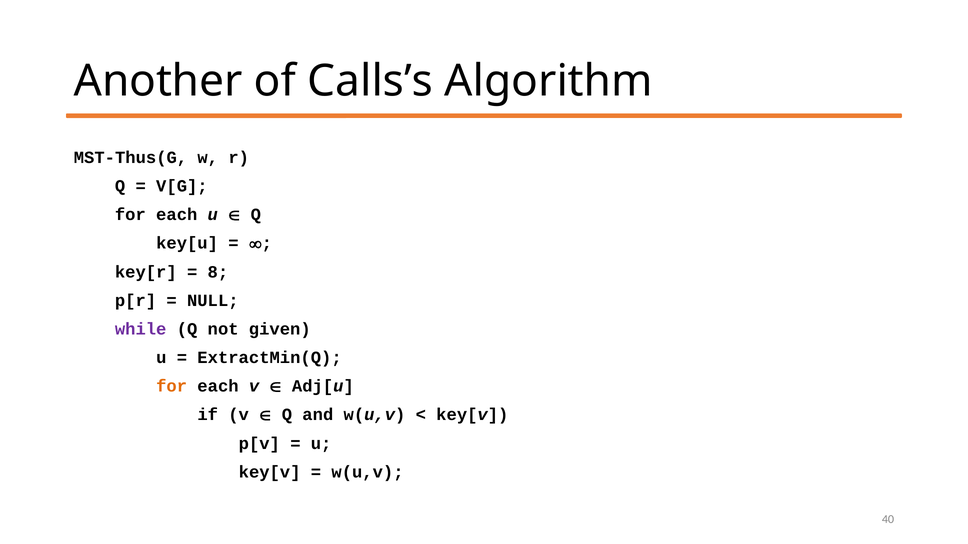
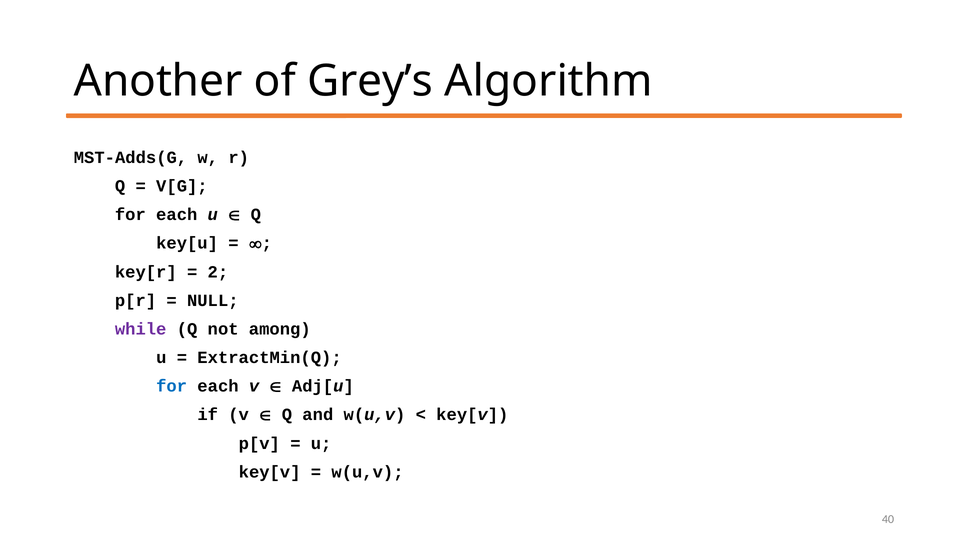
Calls’s: Calls’s -> Grey’s (370, 81)
MST-Thus(G: MST-Thus(G -> MST-Adds(G (130, 158)
8: 8 -> 2 (218, 272)
given: given -> among (280, 329)
for colour: orange -> blue (172, 387)
